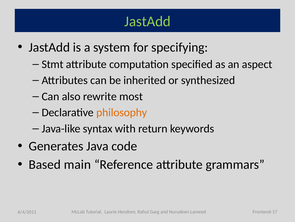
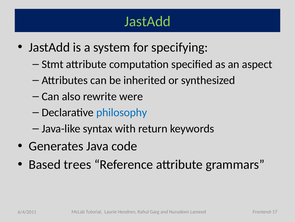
most: most -> were (131, 96)
philosophy colour: orange -> blue (122, 112)
main: main -> trees (77, 164)
